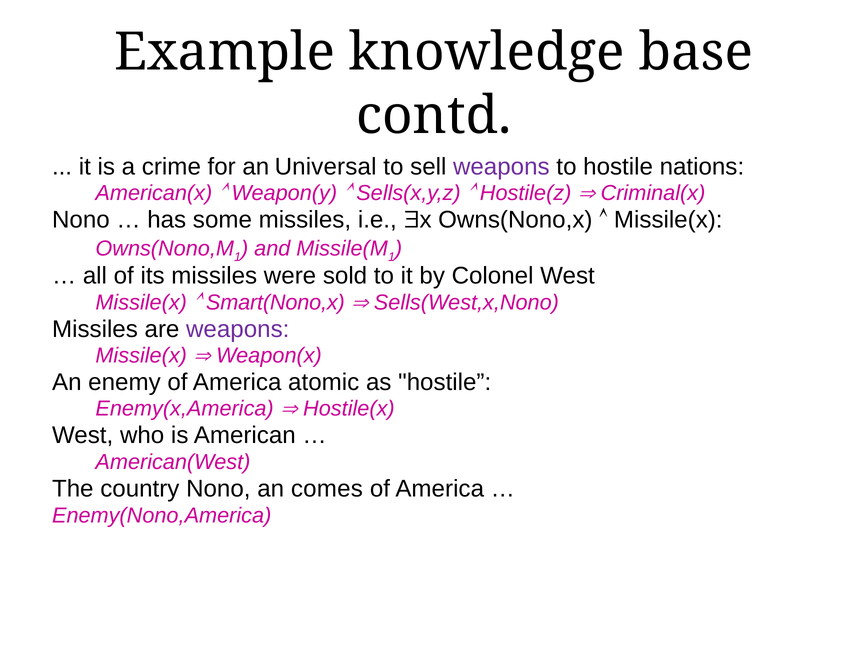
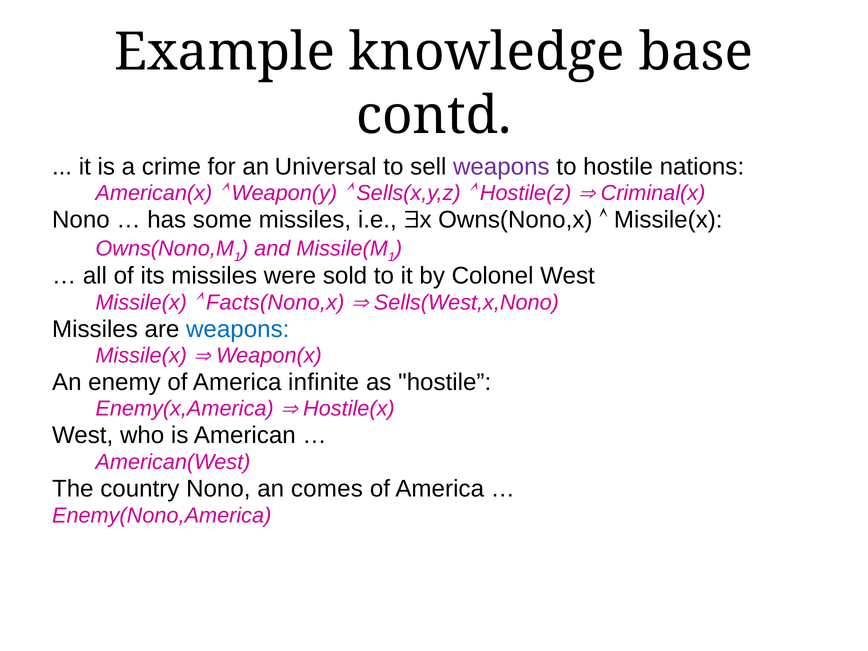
Smart(Nono,x: Smart(Nono,x -> Facts(Nono,x (275, 302)
weapons colour: purple -> blue (238, 329)
atomic: atomic -> infinite (324, 382)
